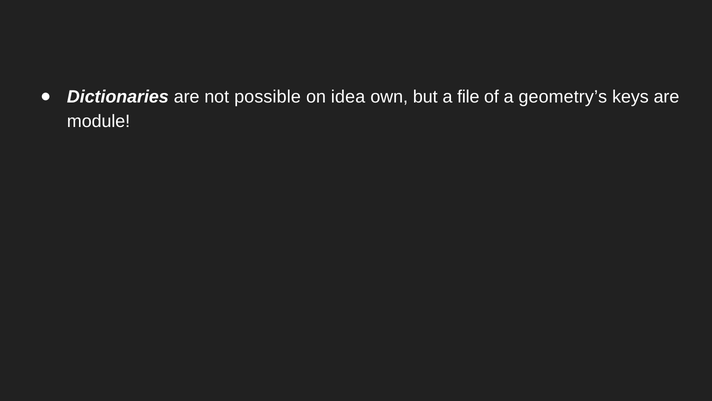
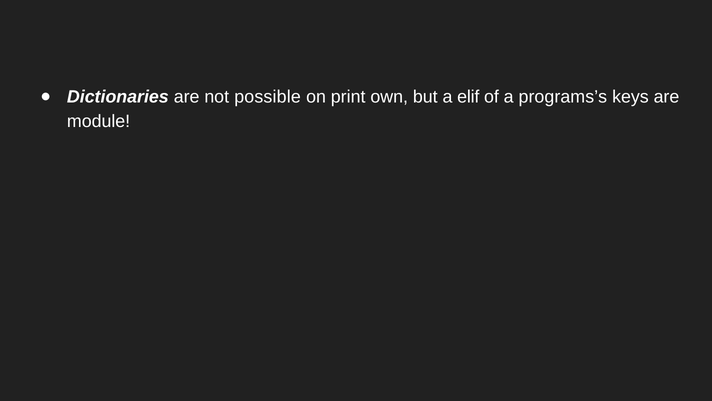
idea: idea -> print (348, 97)
file: file -> elif (468, 97)
geometry’s: geometry’s -> programs’s (563, 97)
